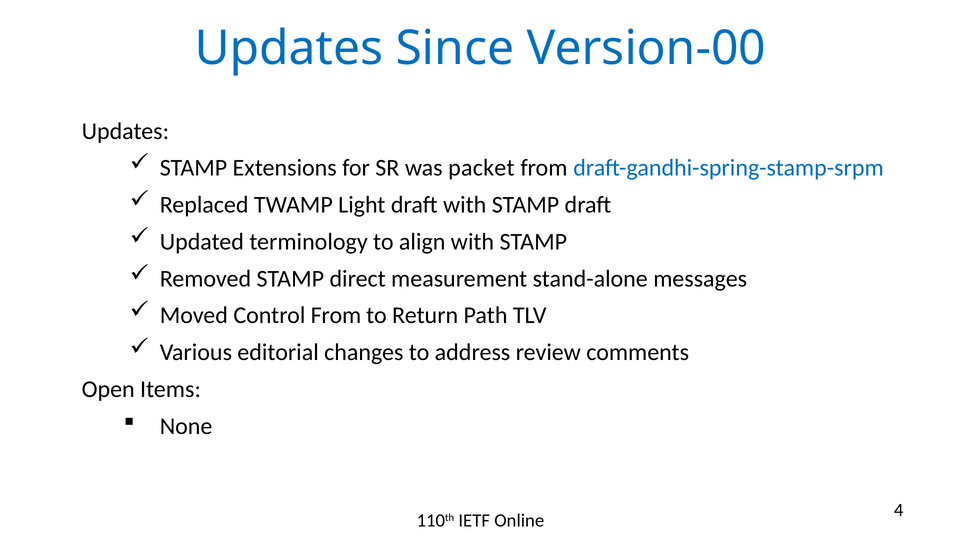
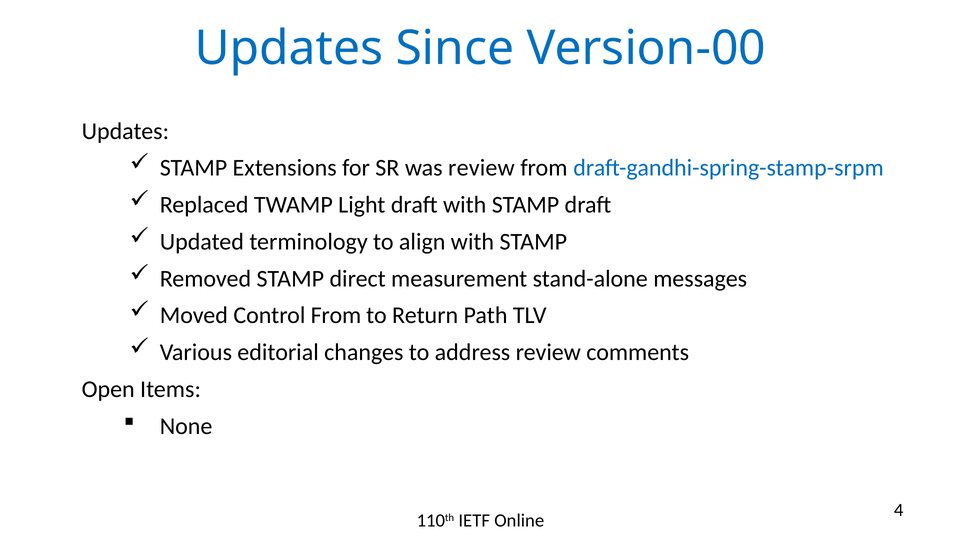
was packet: packet -> review (481, 168)
